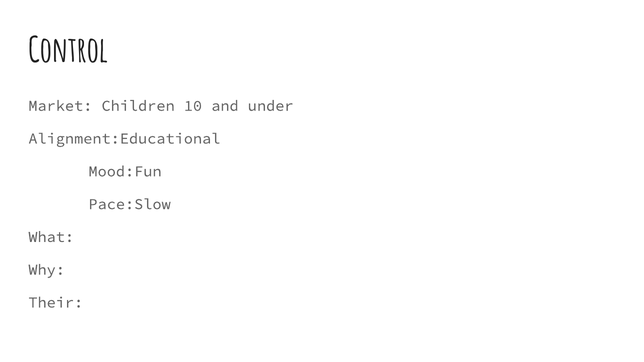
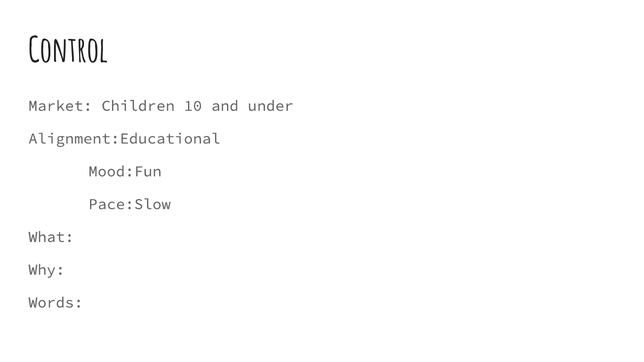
Their: Their -> Words (56, 303)
